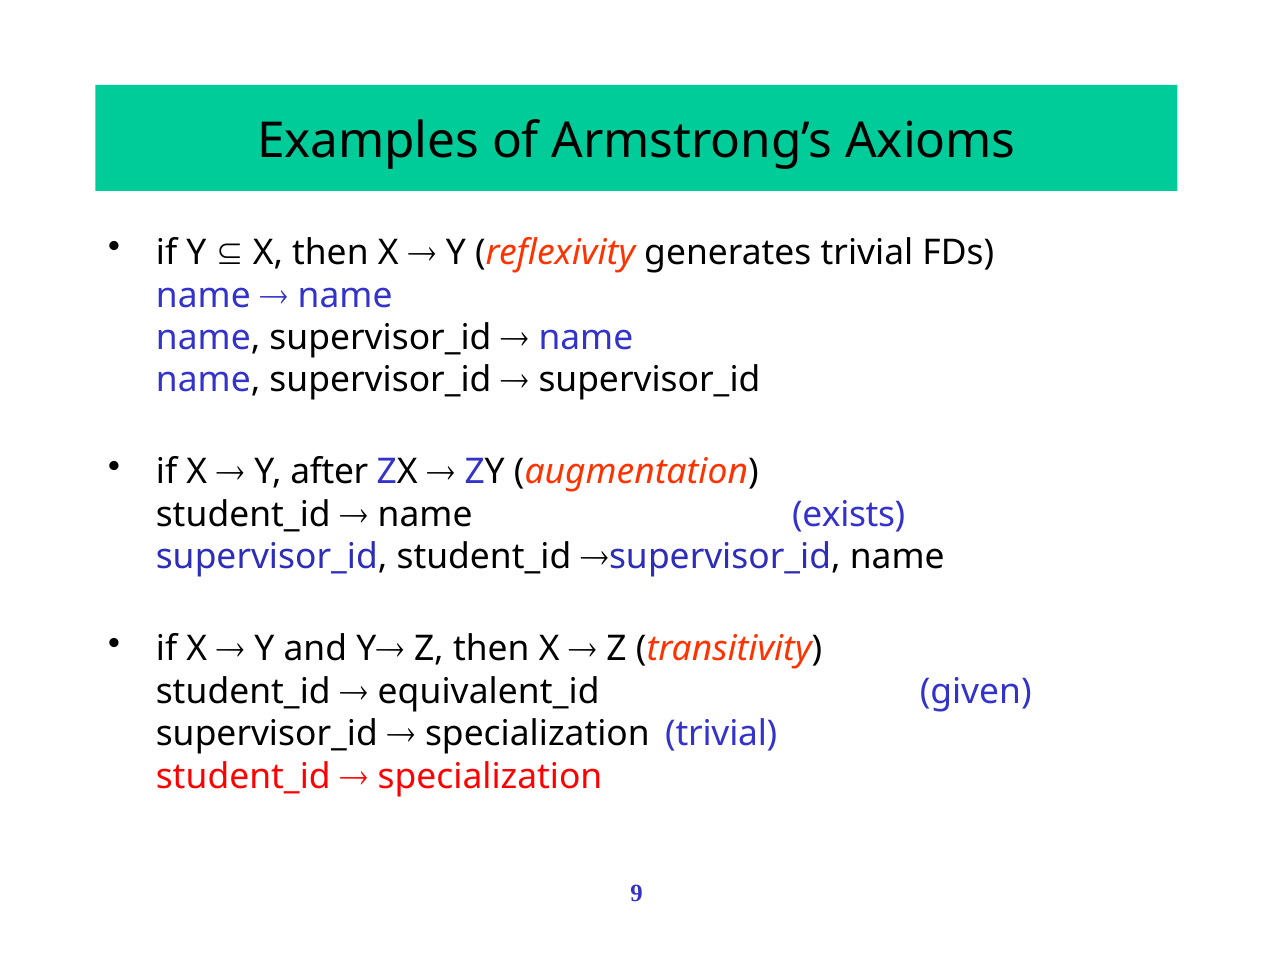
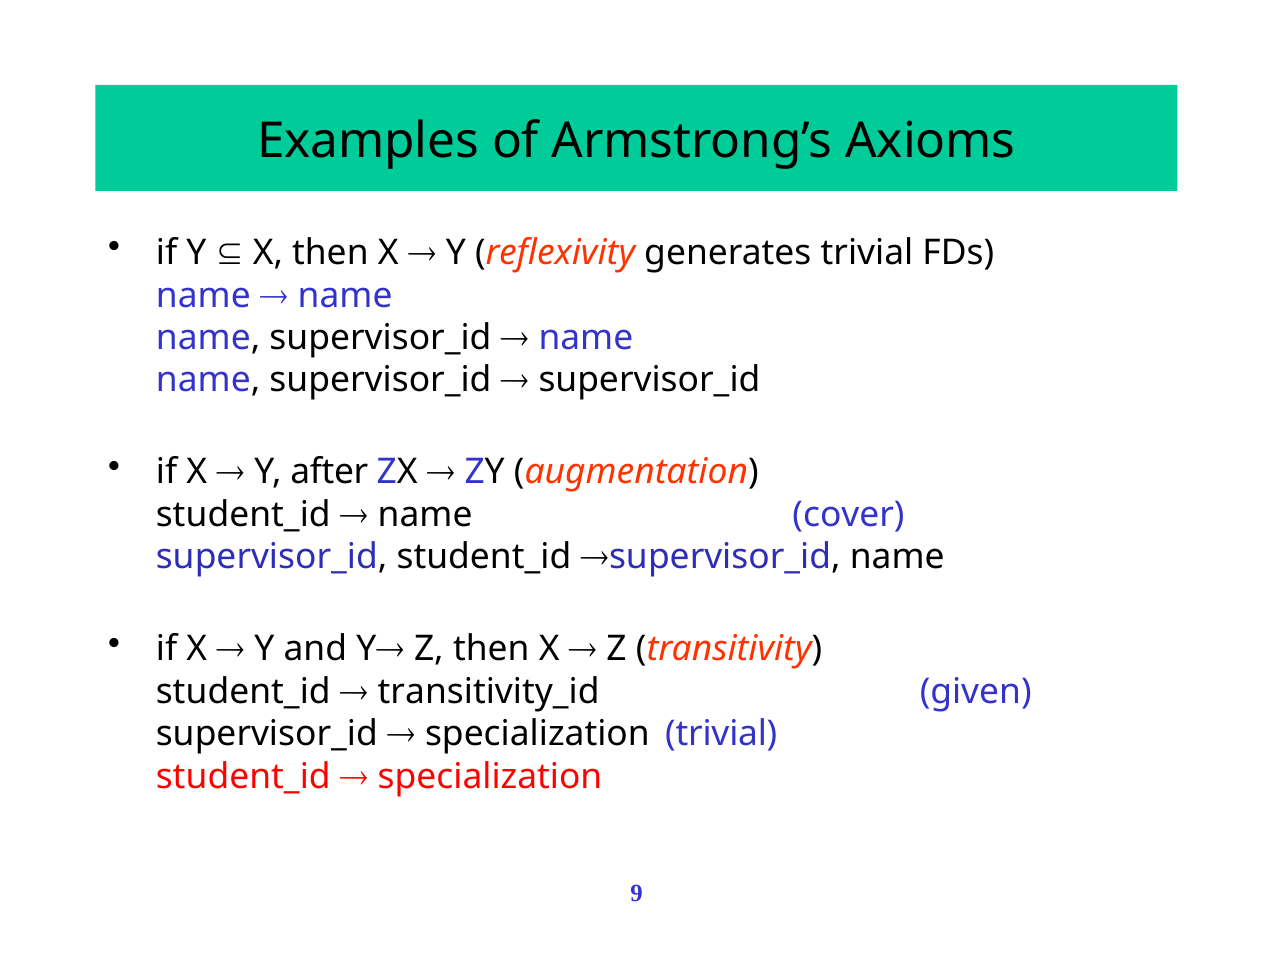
exists: exists -> cover (848, 515)
equivalent_id: equivalent_id -> transitivity_id (489, 691)
